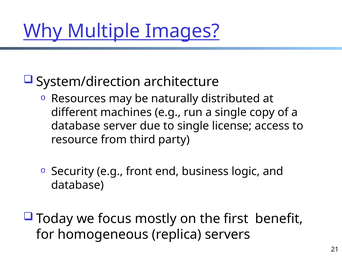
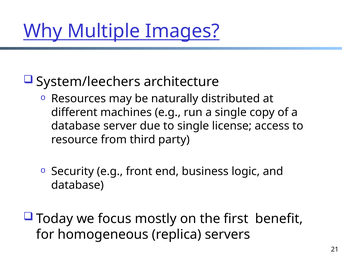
System/direction: System/direction -> System/leechers (88, 82)
